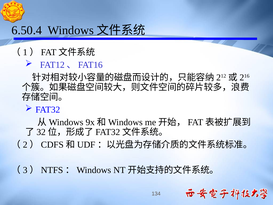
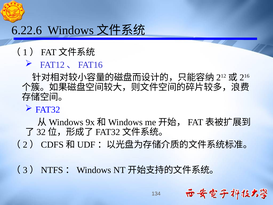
6.50.4: 6.50.4 -> 6.22.6 (27, 30)
